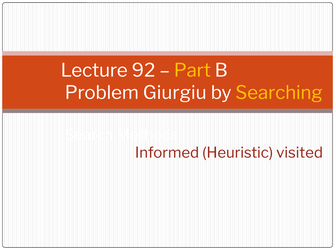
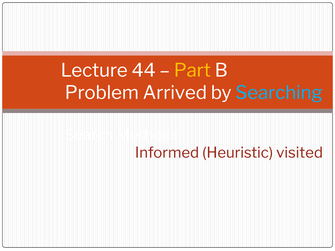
92: 92 -> 44 (144, 71)
Giurgiu: Giurgiu -> Arrived (175, 93)
Searching colour: yellow -> light blue (279, 93)
